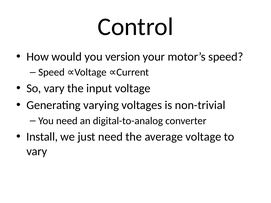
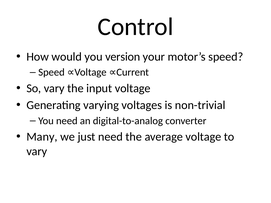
Install: Install -> Many (42, 137)
